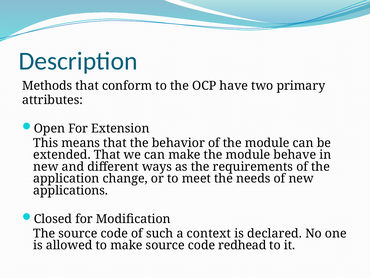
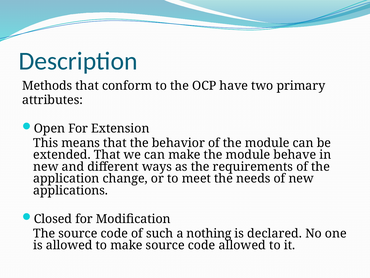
context: context -> nothing (209, 233)
code redhead: redhead -> allowed (242, 245)
